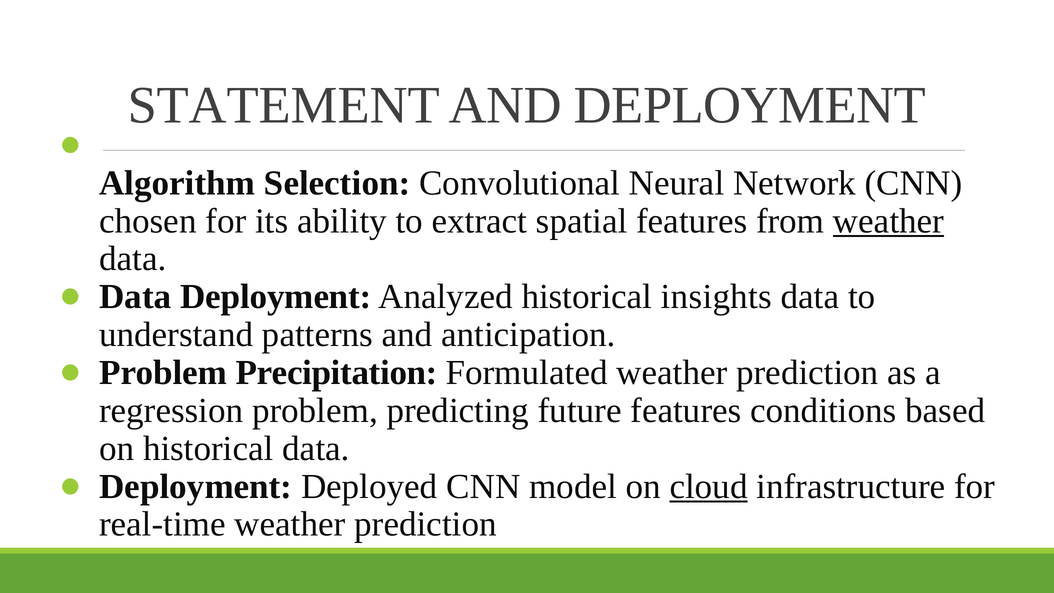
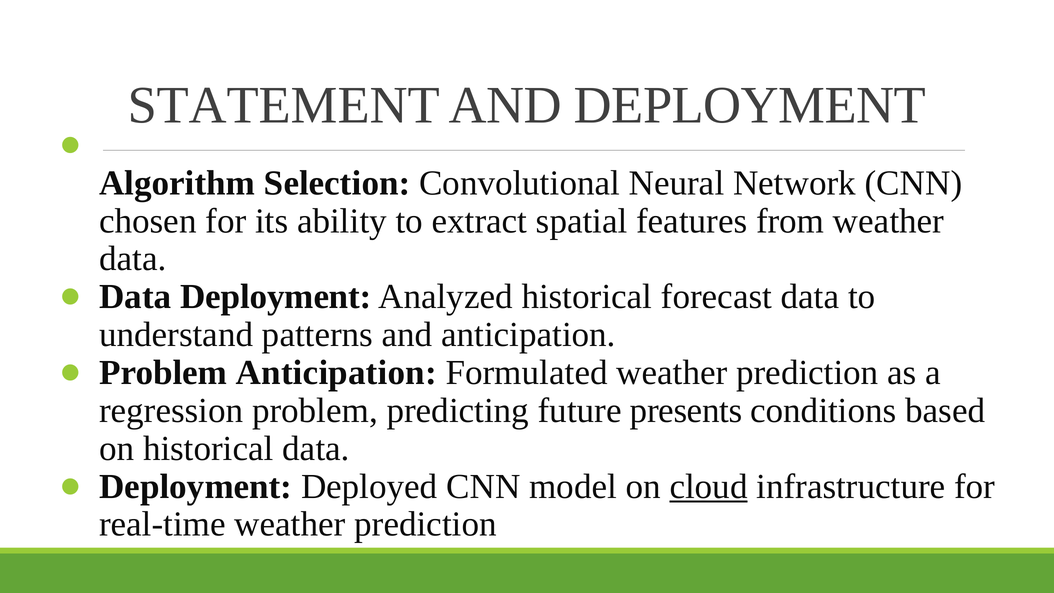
weather underline: present -> none (889, 221)
insights: insights -> forecast (716, 297)
Problem Precipitation: Precipitation -> Anticipation (336, 373)
future features: features -> presents (686, 410)
